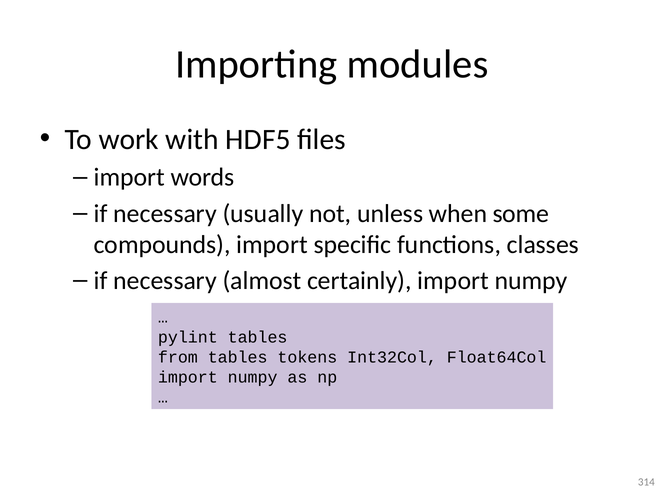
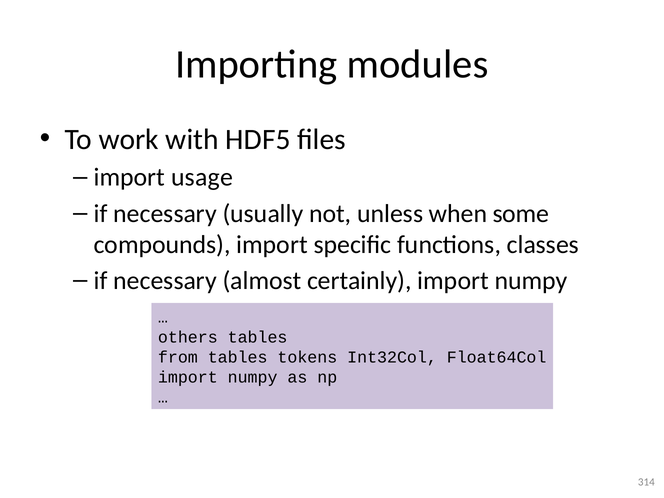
words: words -> usage (202, 177)
pylint: pylint -> others (188, 337)
